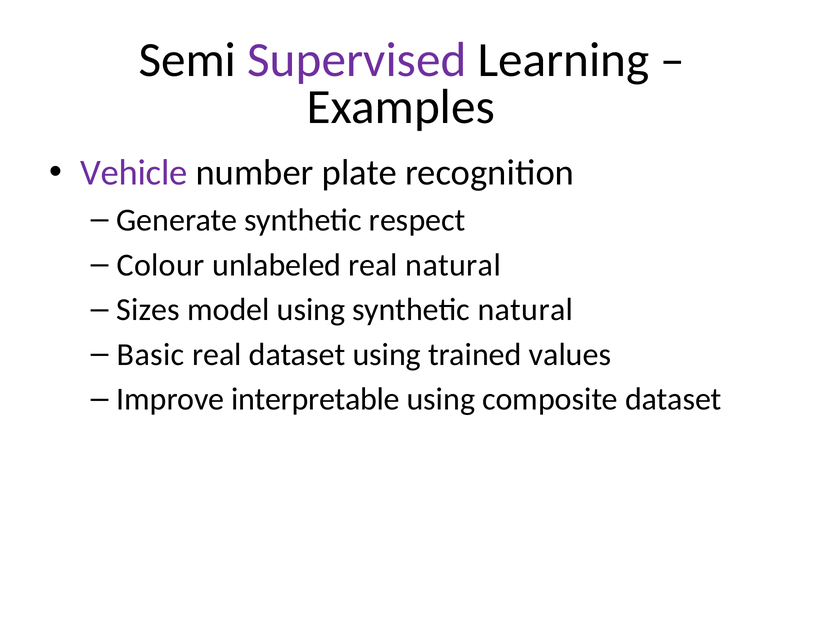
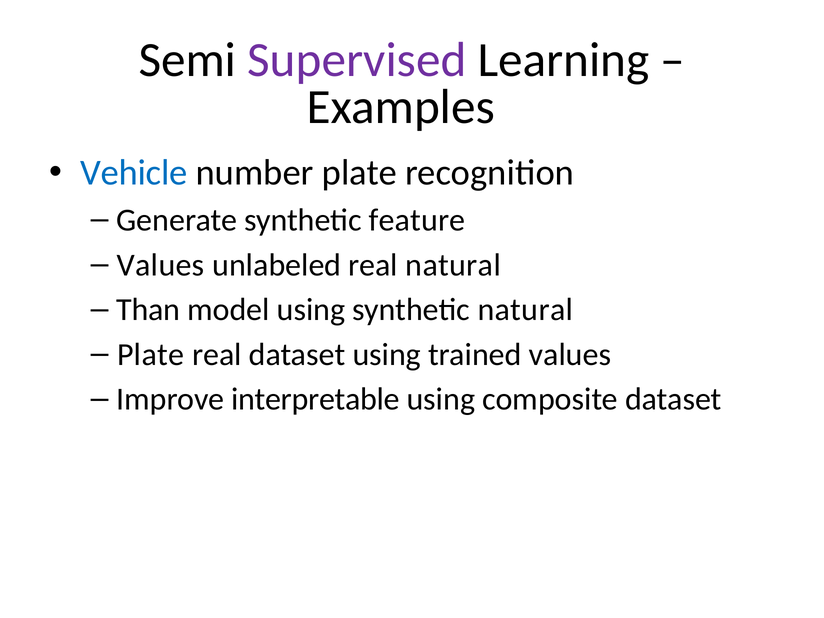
Vehicle colour: purple -> blue (134, 173)
respect: respect -> feature (417, 220)
Colour: Colour -> Values (161, 265)
Sizes: Sizes -> Than (148, 310)
Basic: Basic -> Plate (151, 355)
